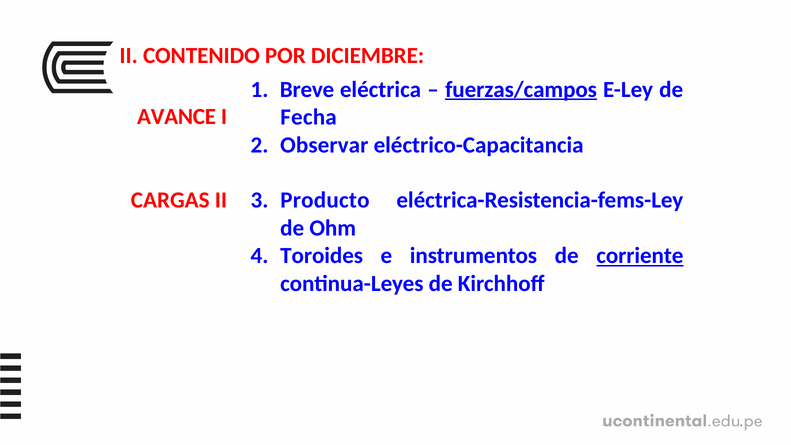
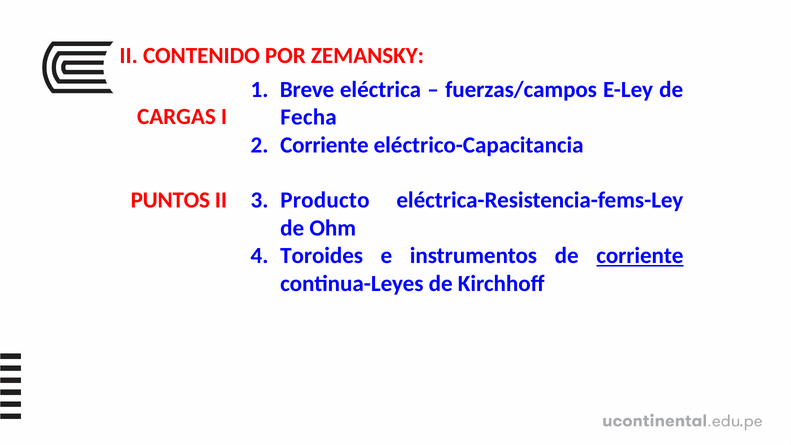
DICIEMBRE: DICIEMBRE -> ZEMANSKY (368, 56)
fuerzas/campos underline: present -> none (521, 89)
AVANCE: AVANCE -> CARGAS (176, 117)
Observar: Observar -> Corriente (324, 145)
CARGAS: CARGAS -> PUNTOS (170, 200)
